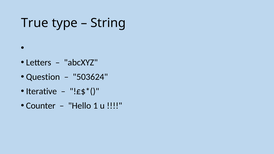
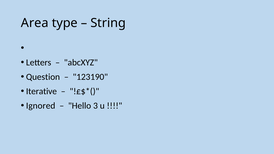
True: True -> Area (35, 23)
503624: 503624 -> 123190 (90, 77)
Counter: Counter -> Ignored (41, 106)
1: 1 -> 3 (95, 106)
